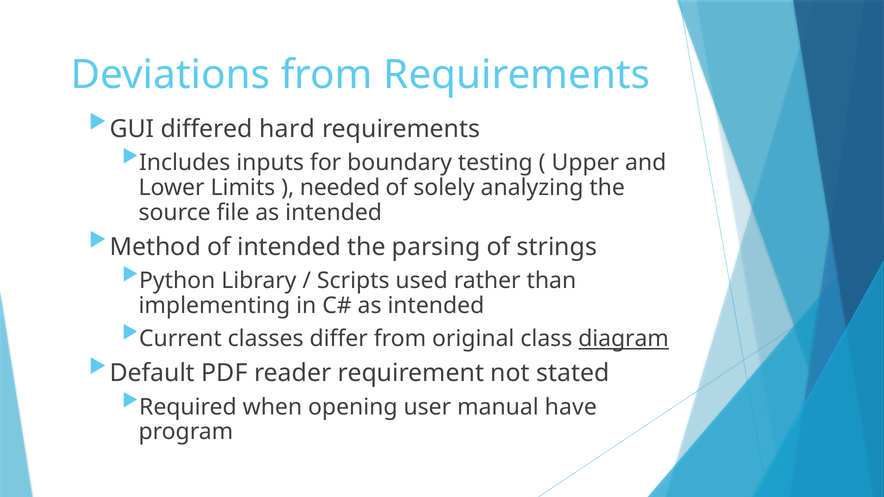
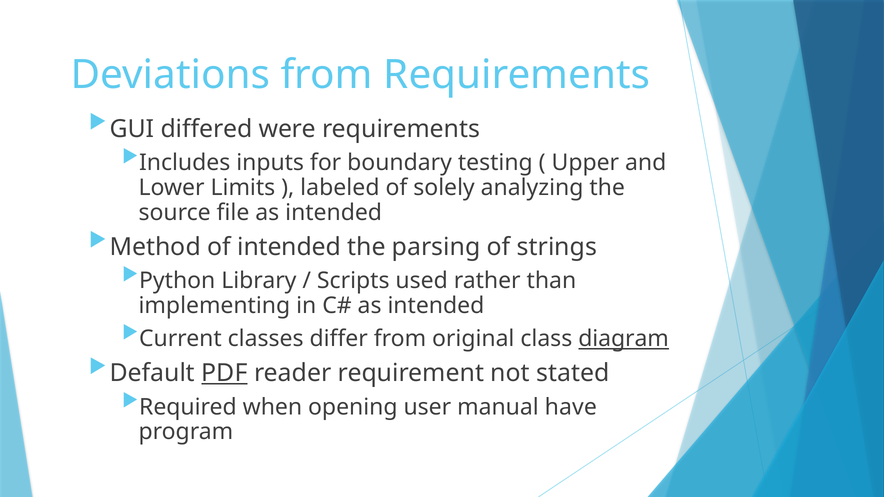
hard: hard -> were (287, 129)
needed: needed -> labeled (340, 188)
PDF underline: none -> present (224, 373)
